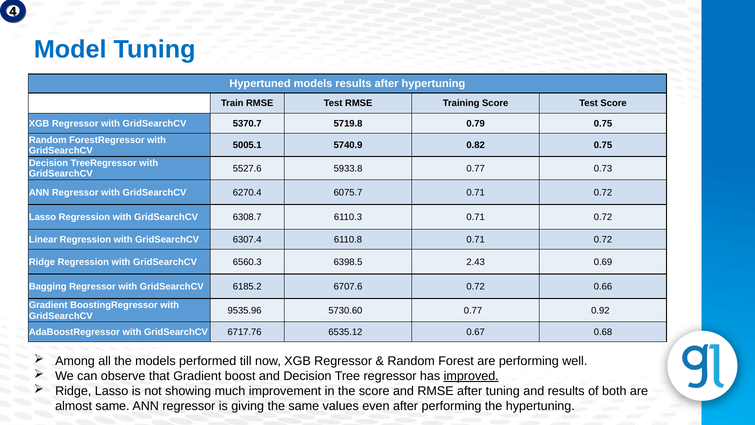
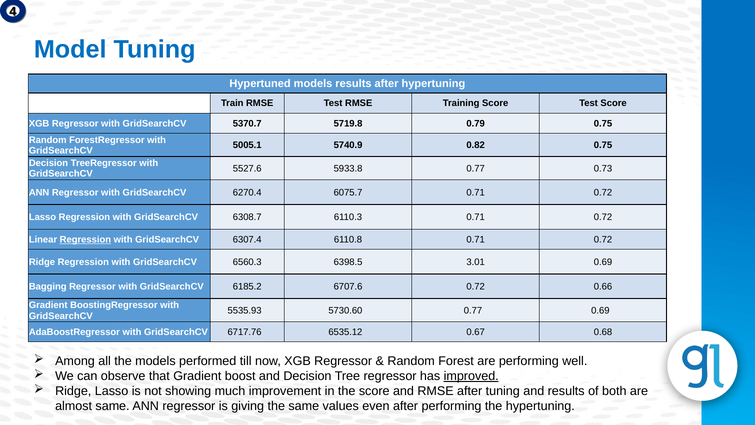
Regression underline: none -> present (85, 239)
2.43: 2.43 -> 3.01 (476, 262)
9535.96: 9535.96 -> 5535.93 (245, 310)
0.77 0.92: 0.92 -> 0.69 (600, 310)
